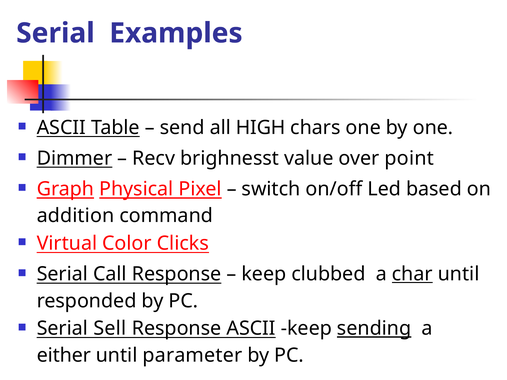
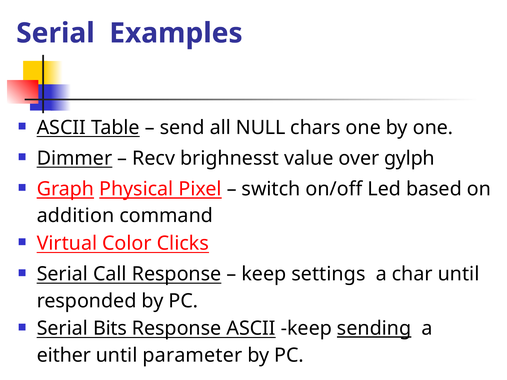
HIGH: HIGH -> NULL (261, 128)
point: point -> gylph (409, 158)
clubbed: clubbed -> settings (328, 274)
char underline: present -> none (412, 274)
Sell: Sell -> Bits (110, 329)
